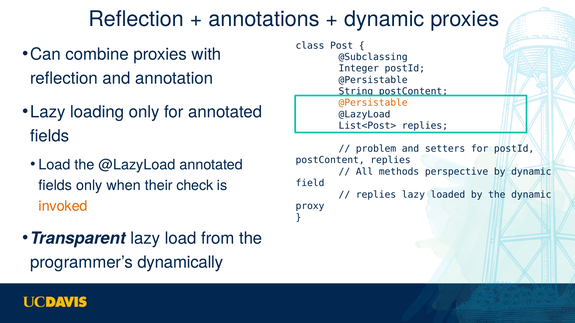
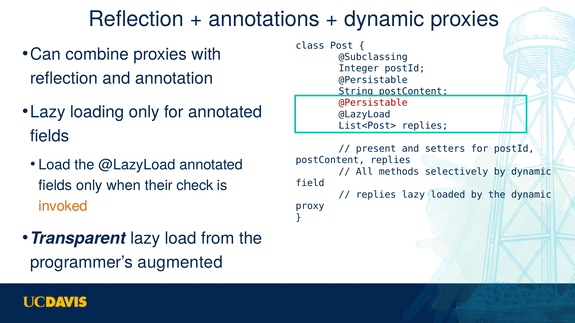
@Persistable colour: orange -> red (373, 103)
problem: problem -> present (376, 149)
perspective: perspective -> selectively (457, 172)
dynamically: dynamically -> augmented (180, 263)
